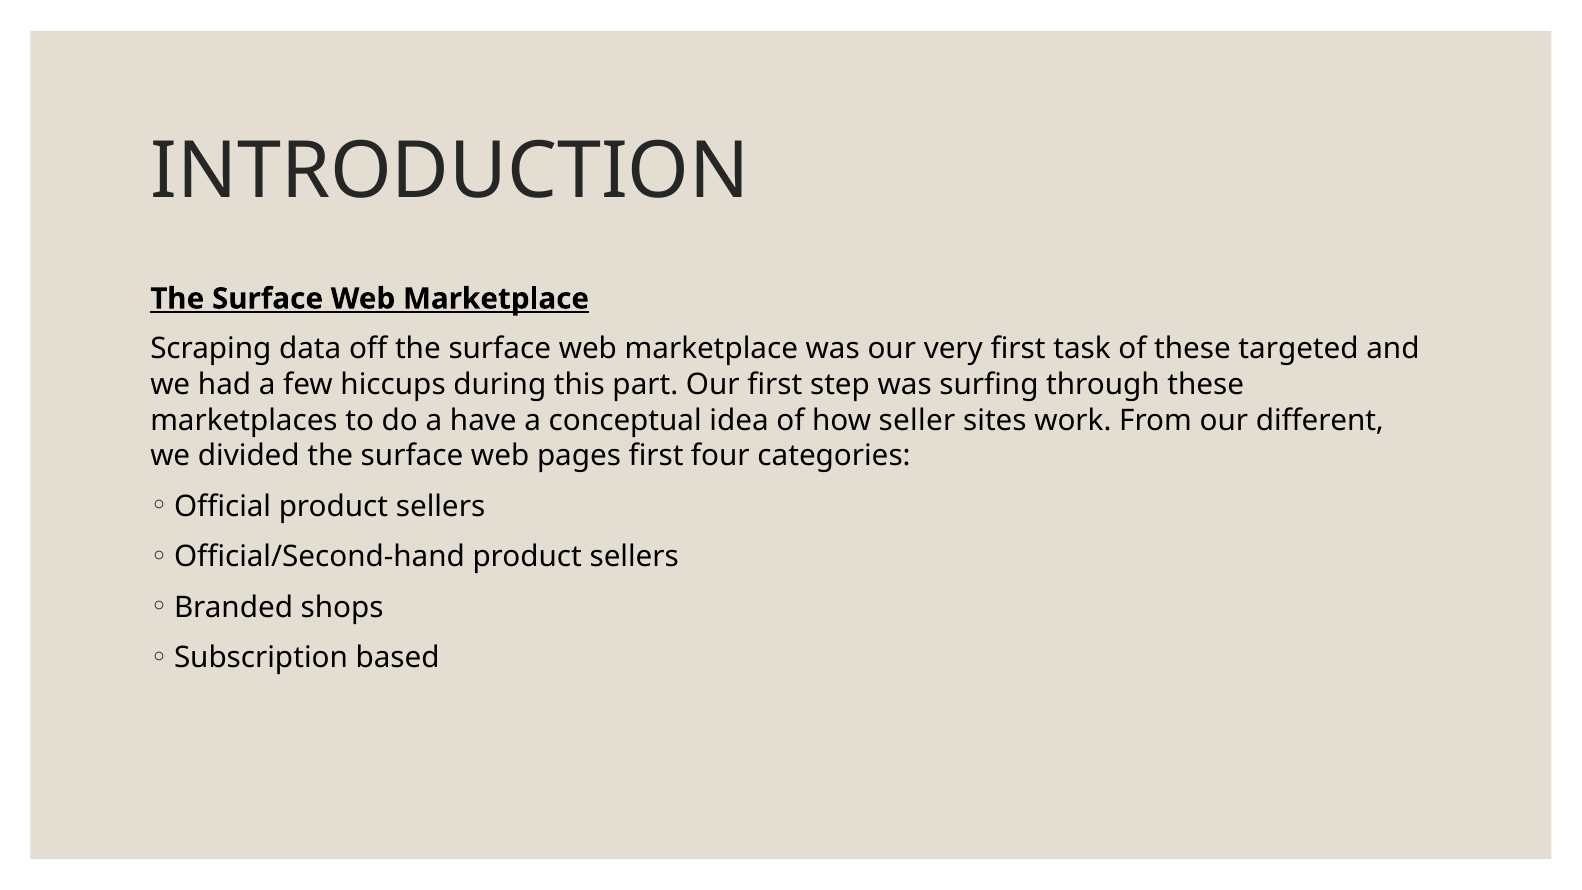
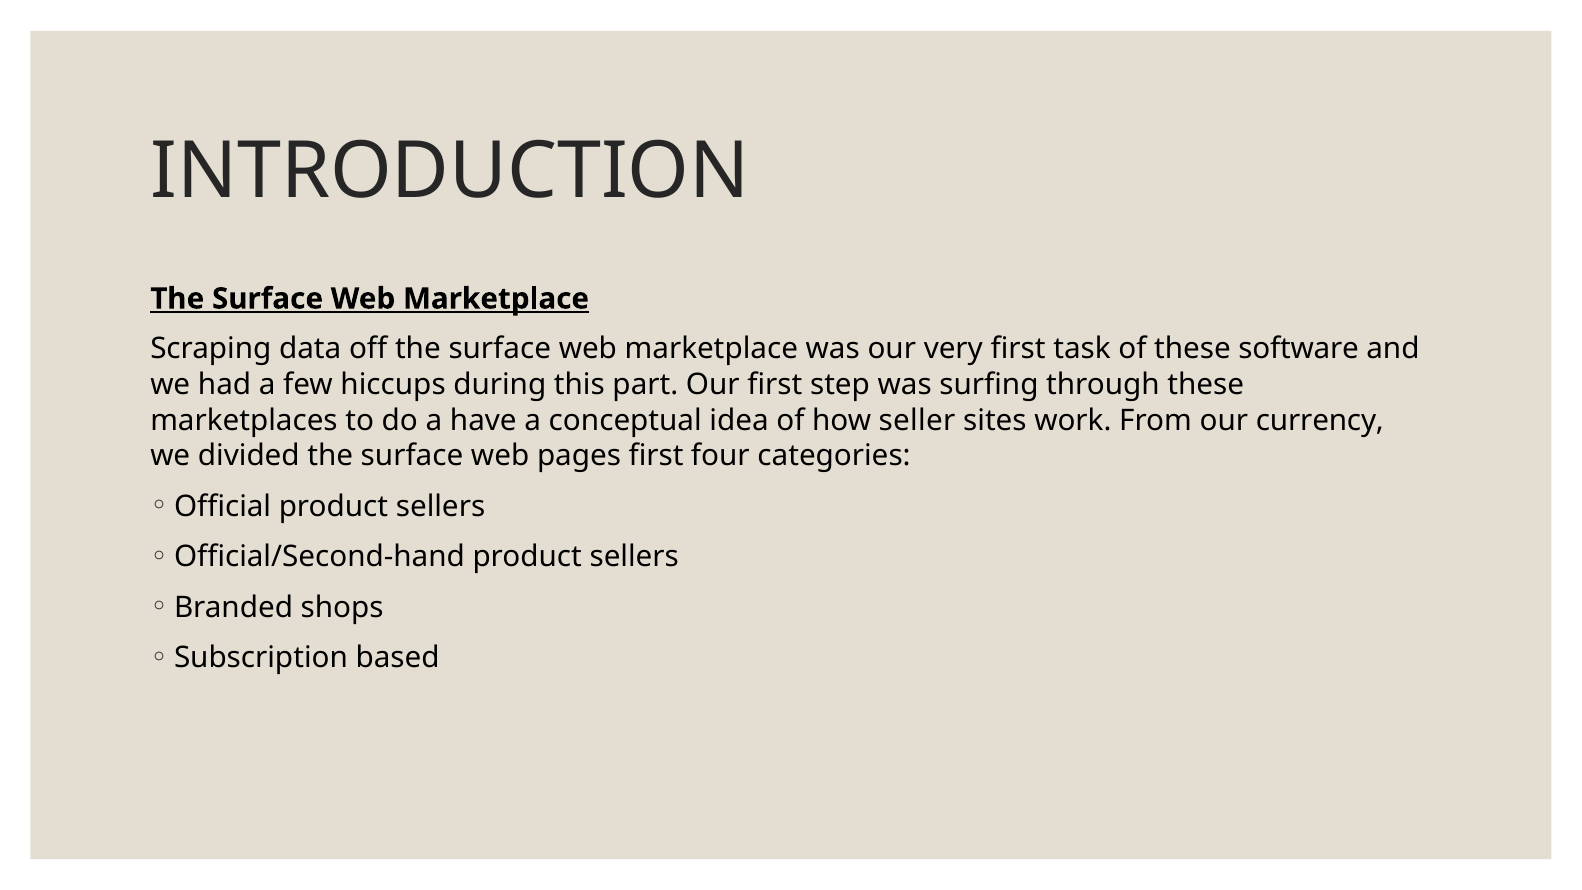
targeted: targeted -> software (1299, 349)
different: different -> currency (1320, 420)
